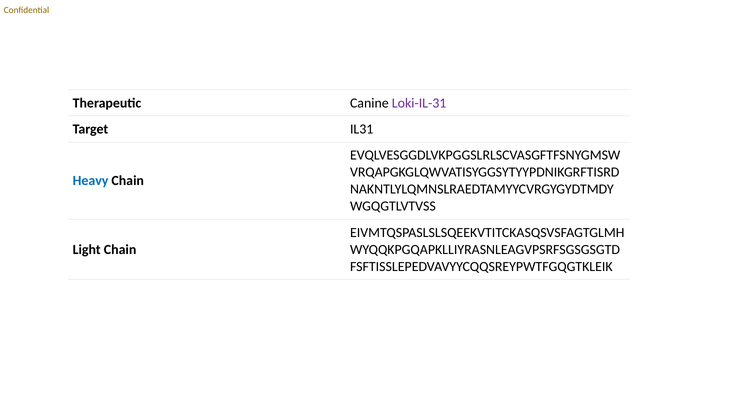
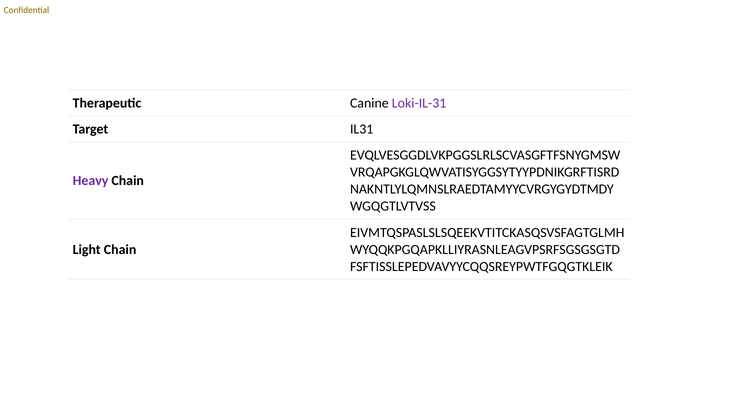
Heavy colour: blue -> purple (91, 181)
